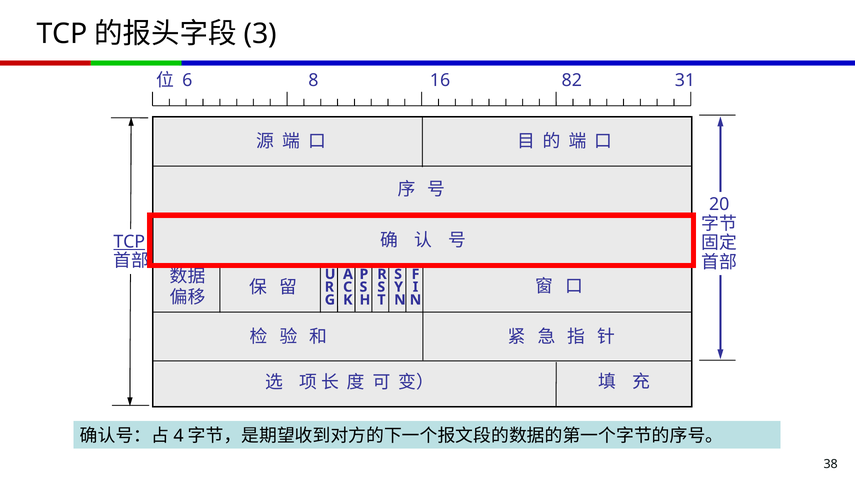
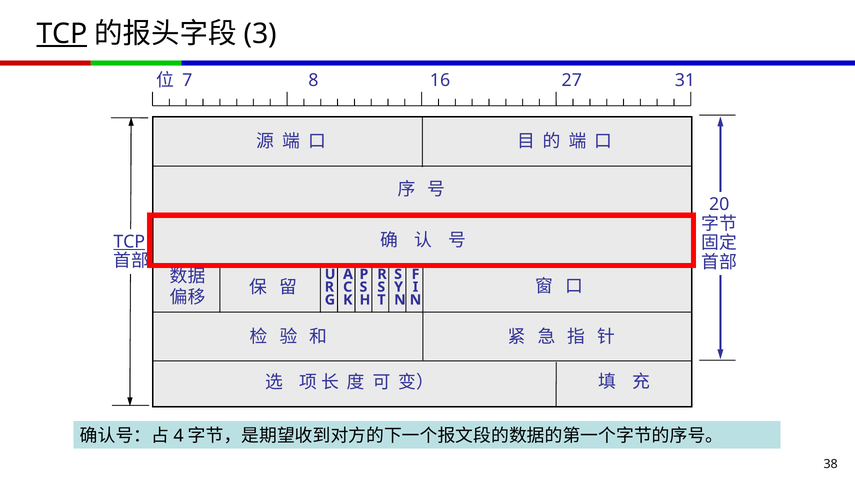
TCP underline: none -> present (62, 34)
6: 6 -> 7 (187, 80)
82: 82 -> 27 (572, 80)
